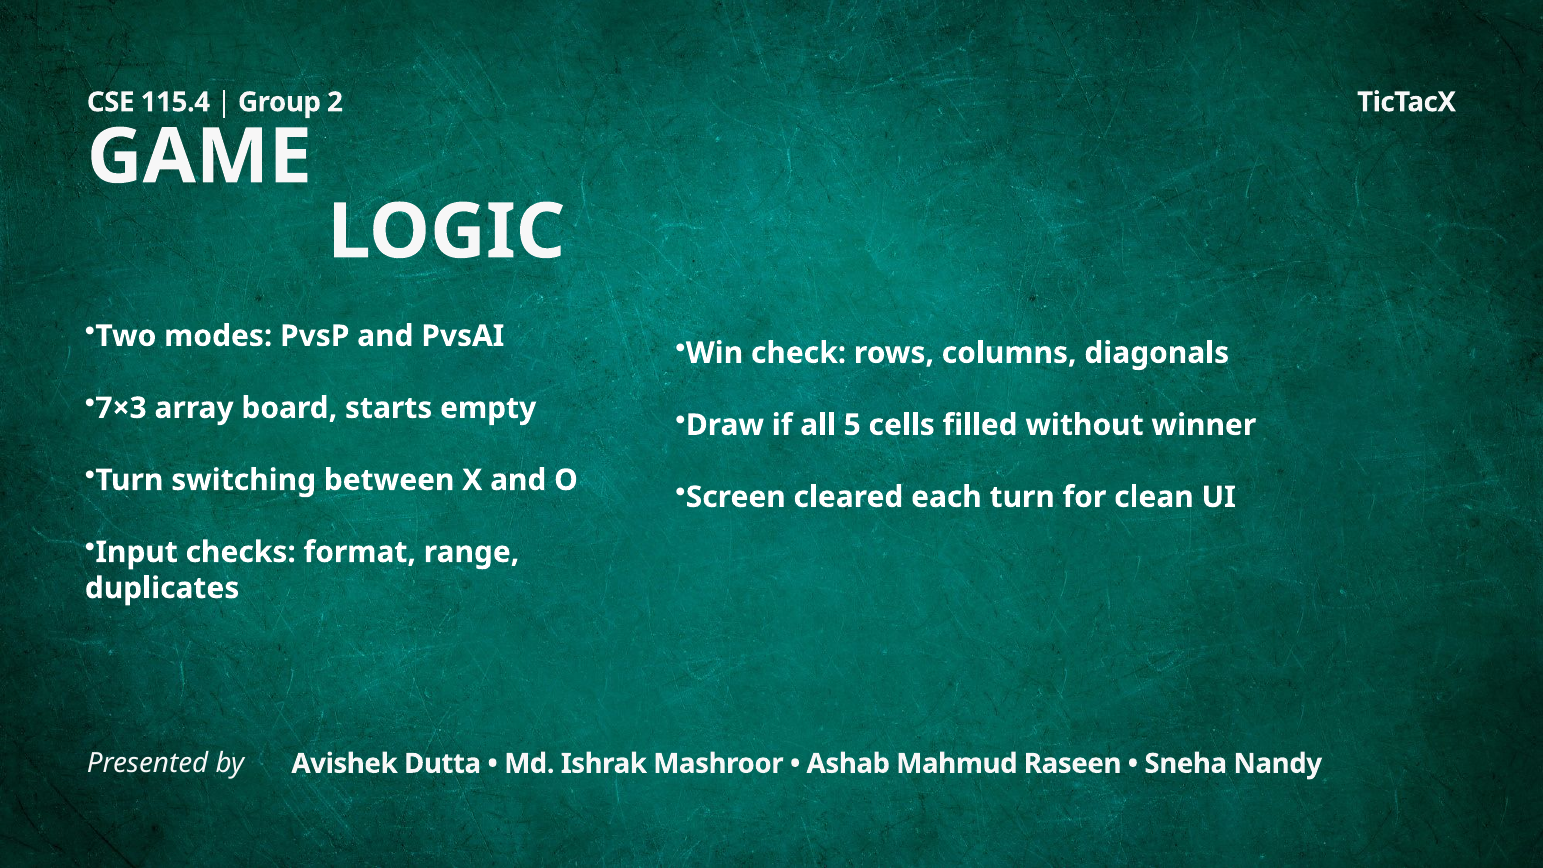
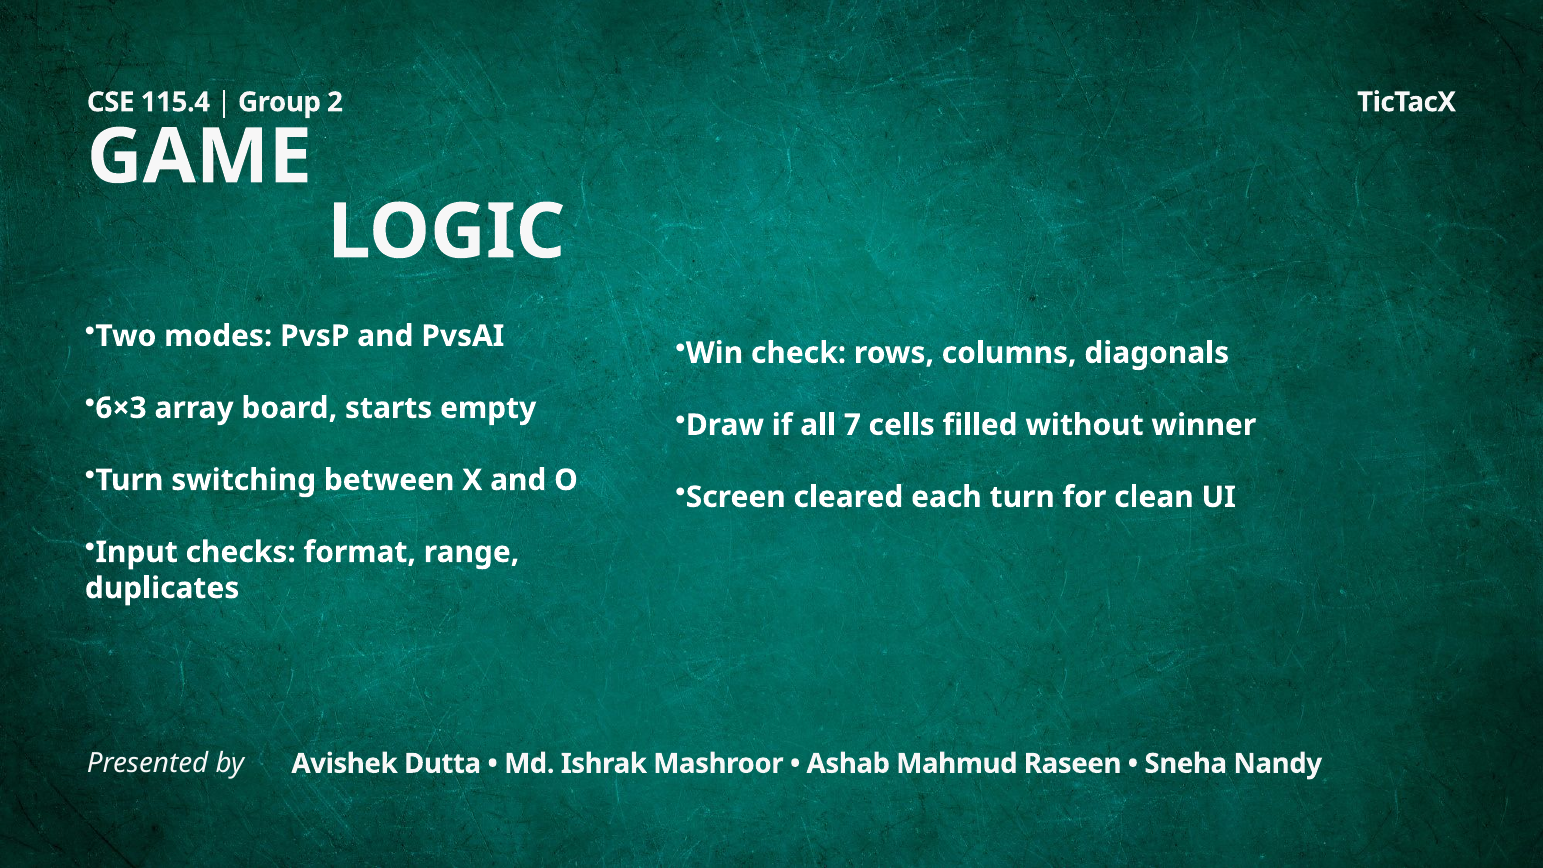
7×3: 7×3 -> 6×3 (121, 408)
5: 5 -> 7 (852, 425)
